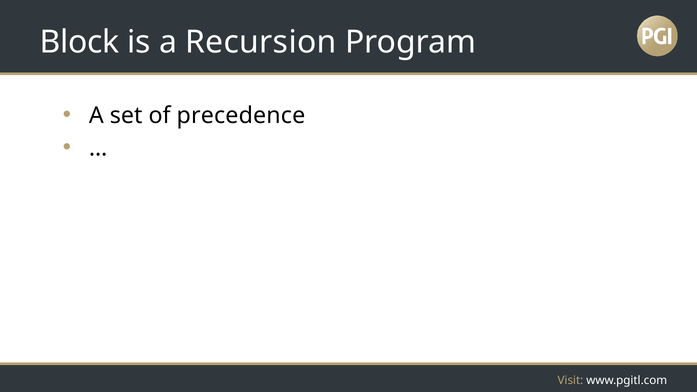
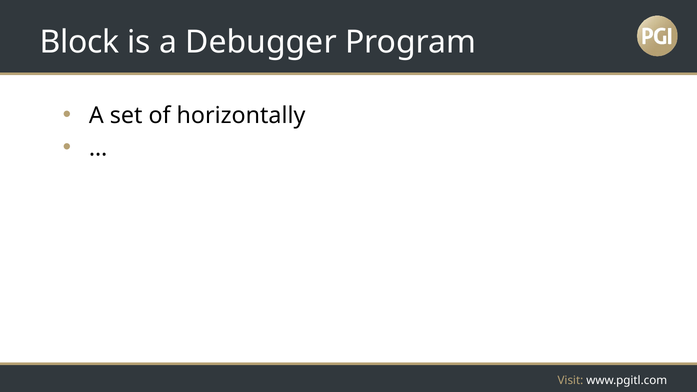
Recursion: Recursion -> Debugger (261, 42)
precedence: precedence -> horizontally (241, 115)
